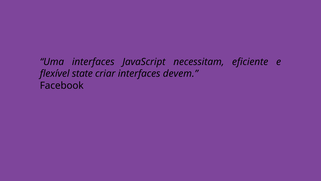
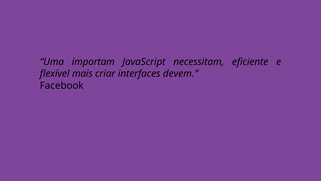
Uma interfaces: interfaces -> importam (93, 62)
state: state -> mais (82, 74)
